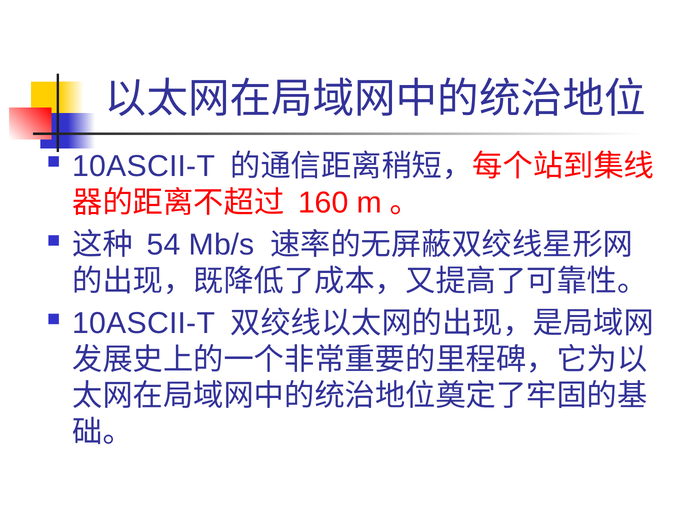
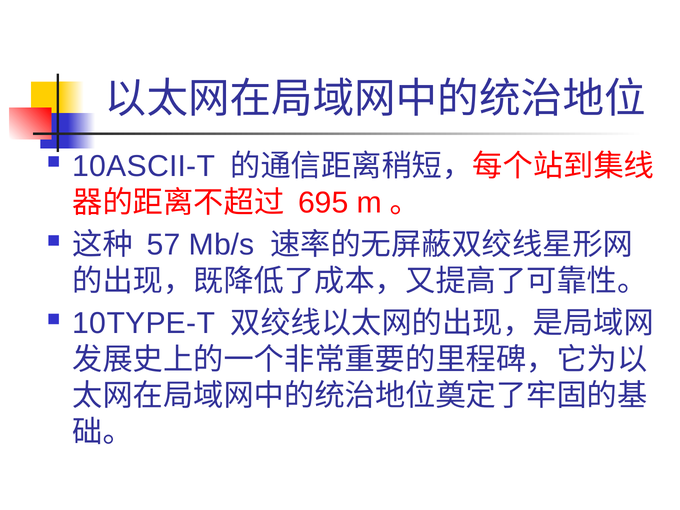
160: 160 -> 695 (323, 203)
54: 54 -> 57 (164, 245)
10ASCII-T: 10ASCII-T -> 10TYPE-T (144, 323)
